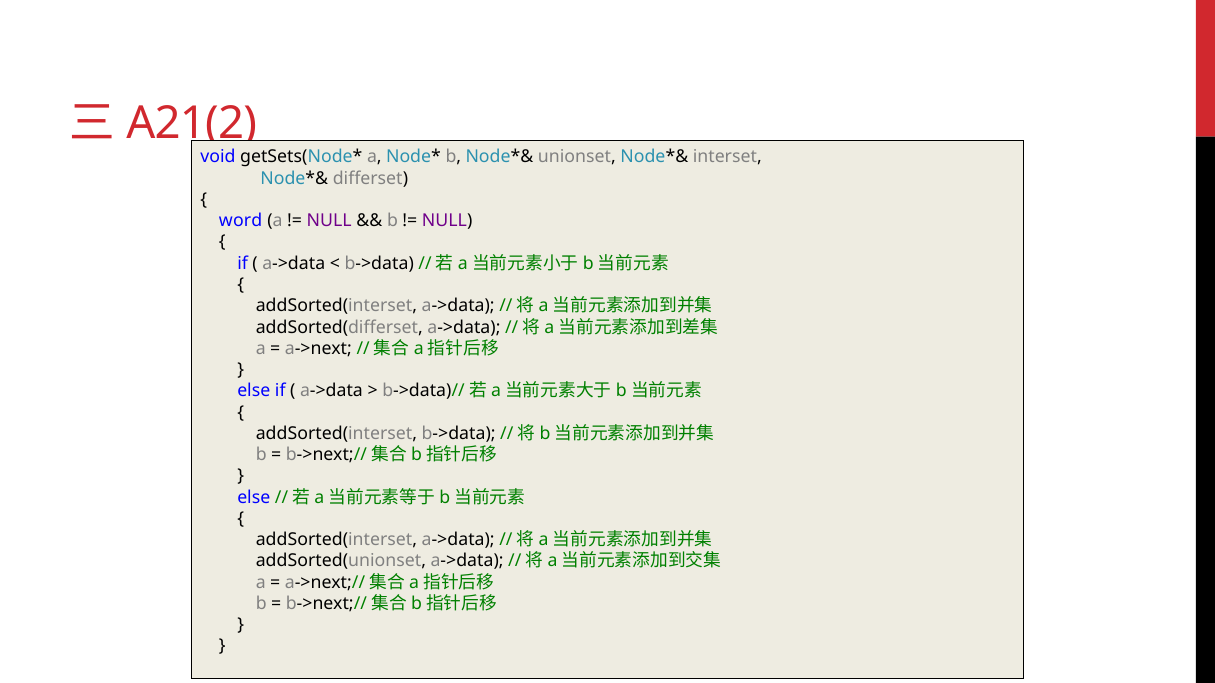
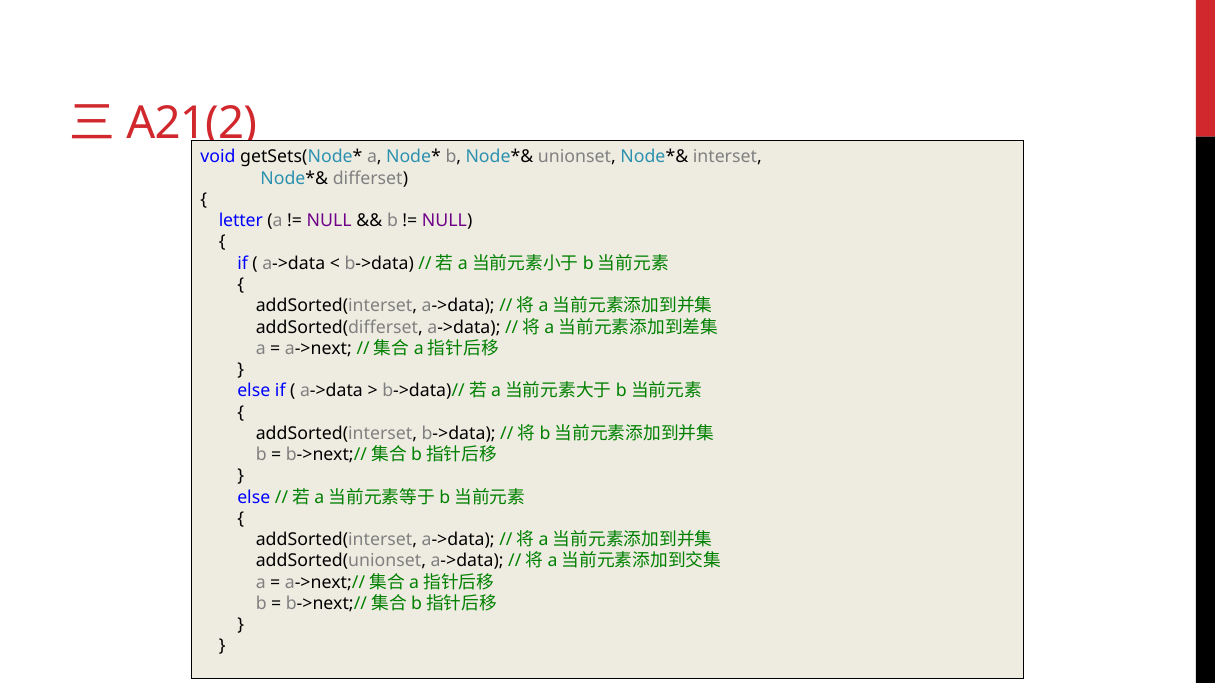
word: word -> letter (241, 221)
